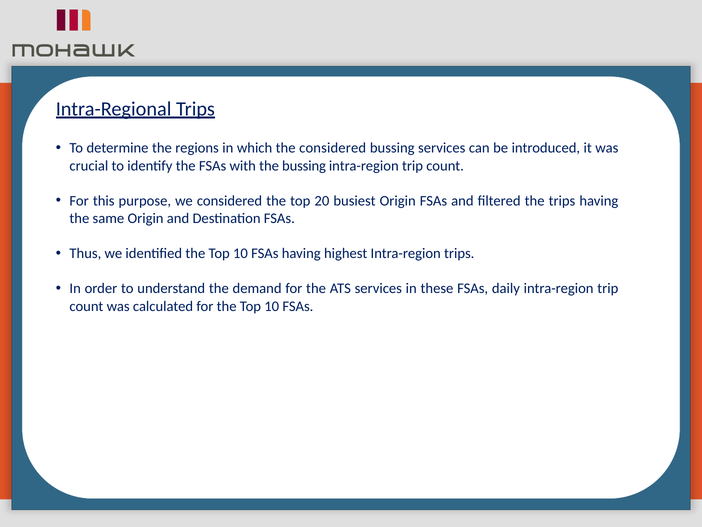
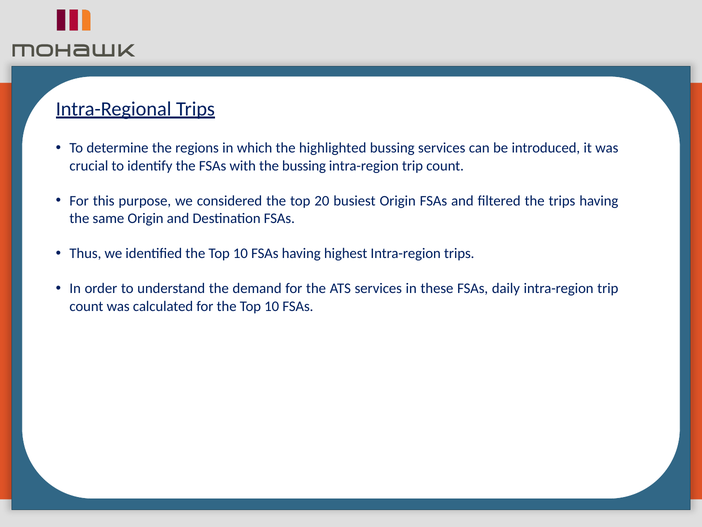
the considered: considered -> highlighted (333, 148)
